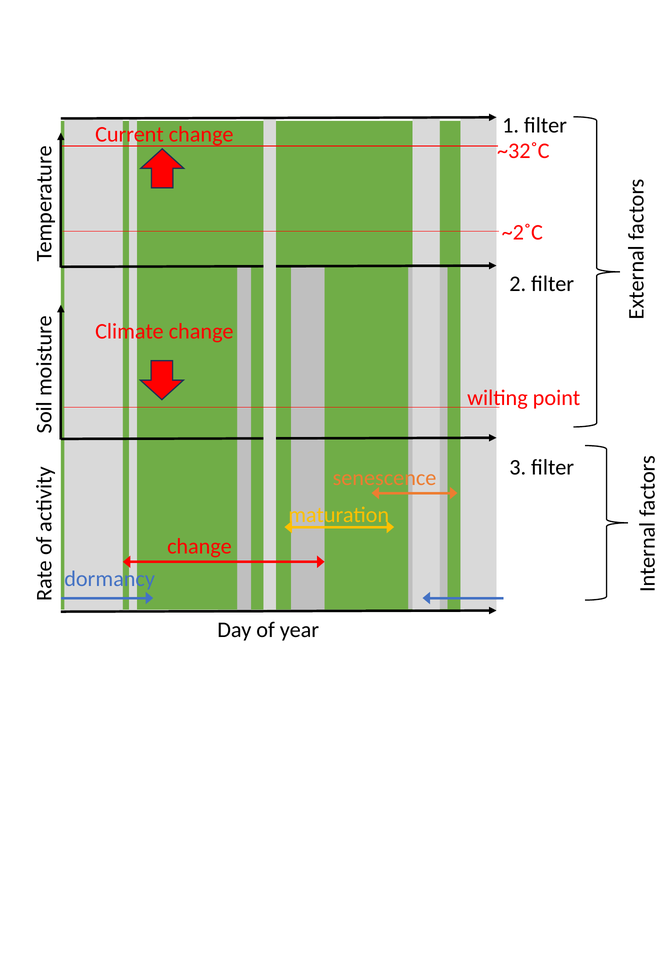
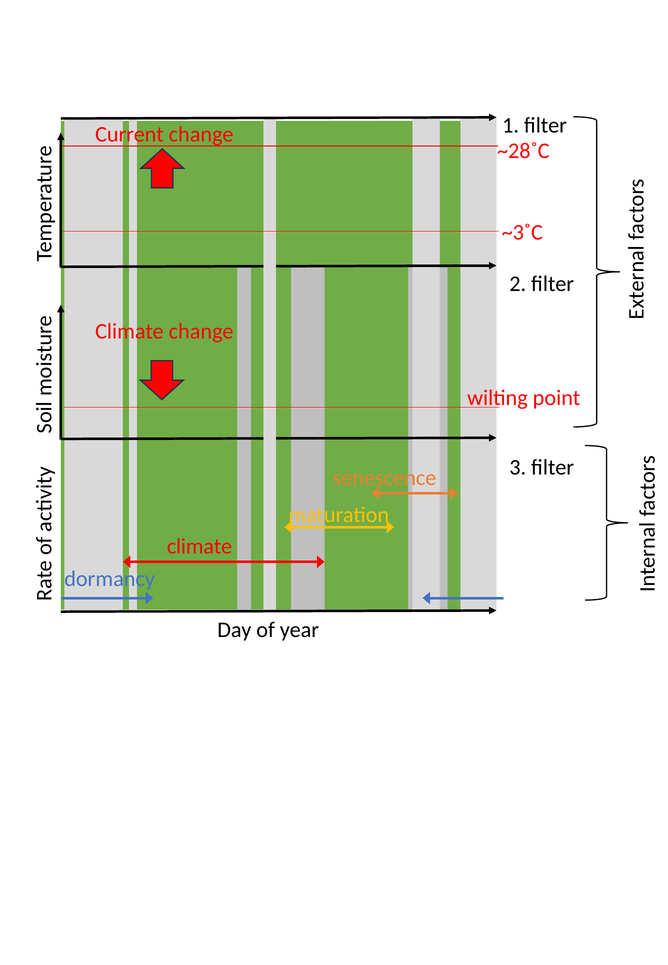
~32˚C: ~32˚C -> ~28˚C (523, 151)
~2˚C: ~2˚C -> ~3˚C (522, 232)
change: change -> climate (200, 546)
